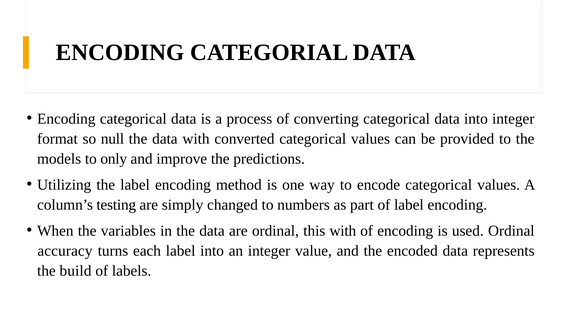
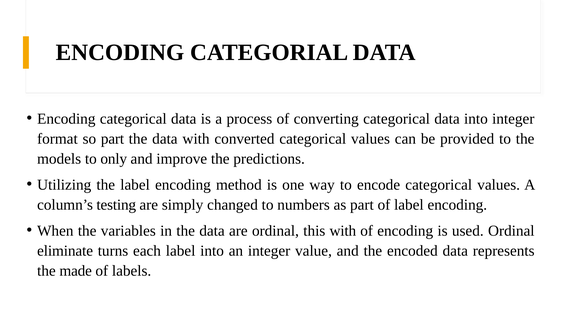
so null: null -> part (112, 139)
accuracy: accuracy -> eliminate (65, 251)
build: build -> made (76, 271)
